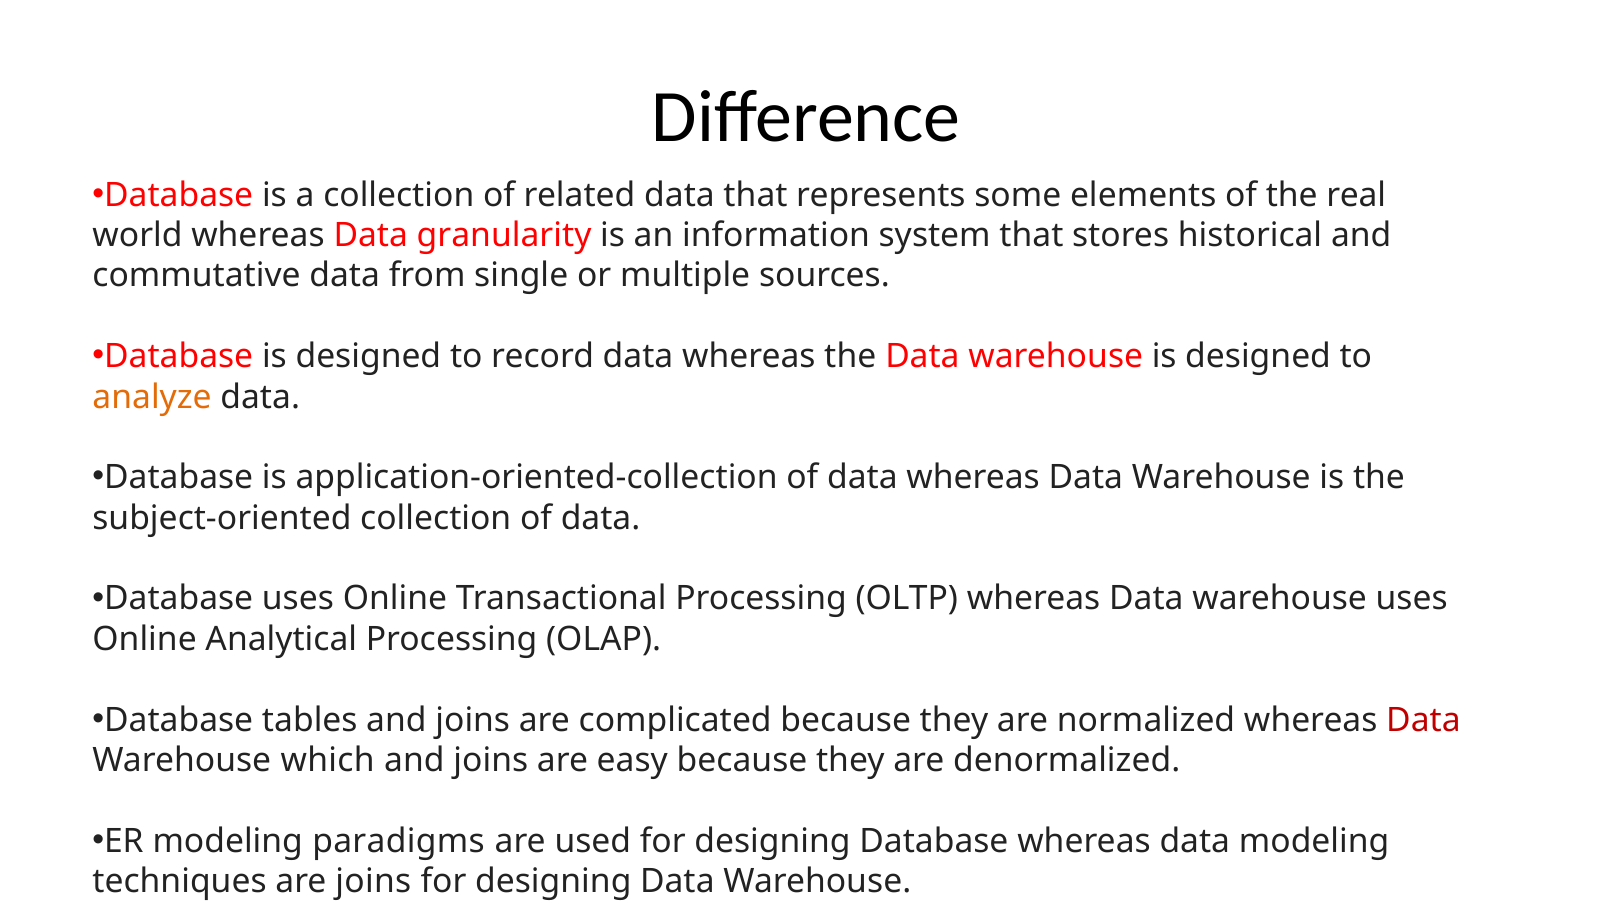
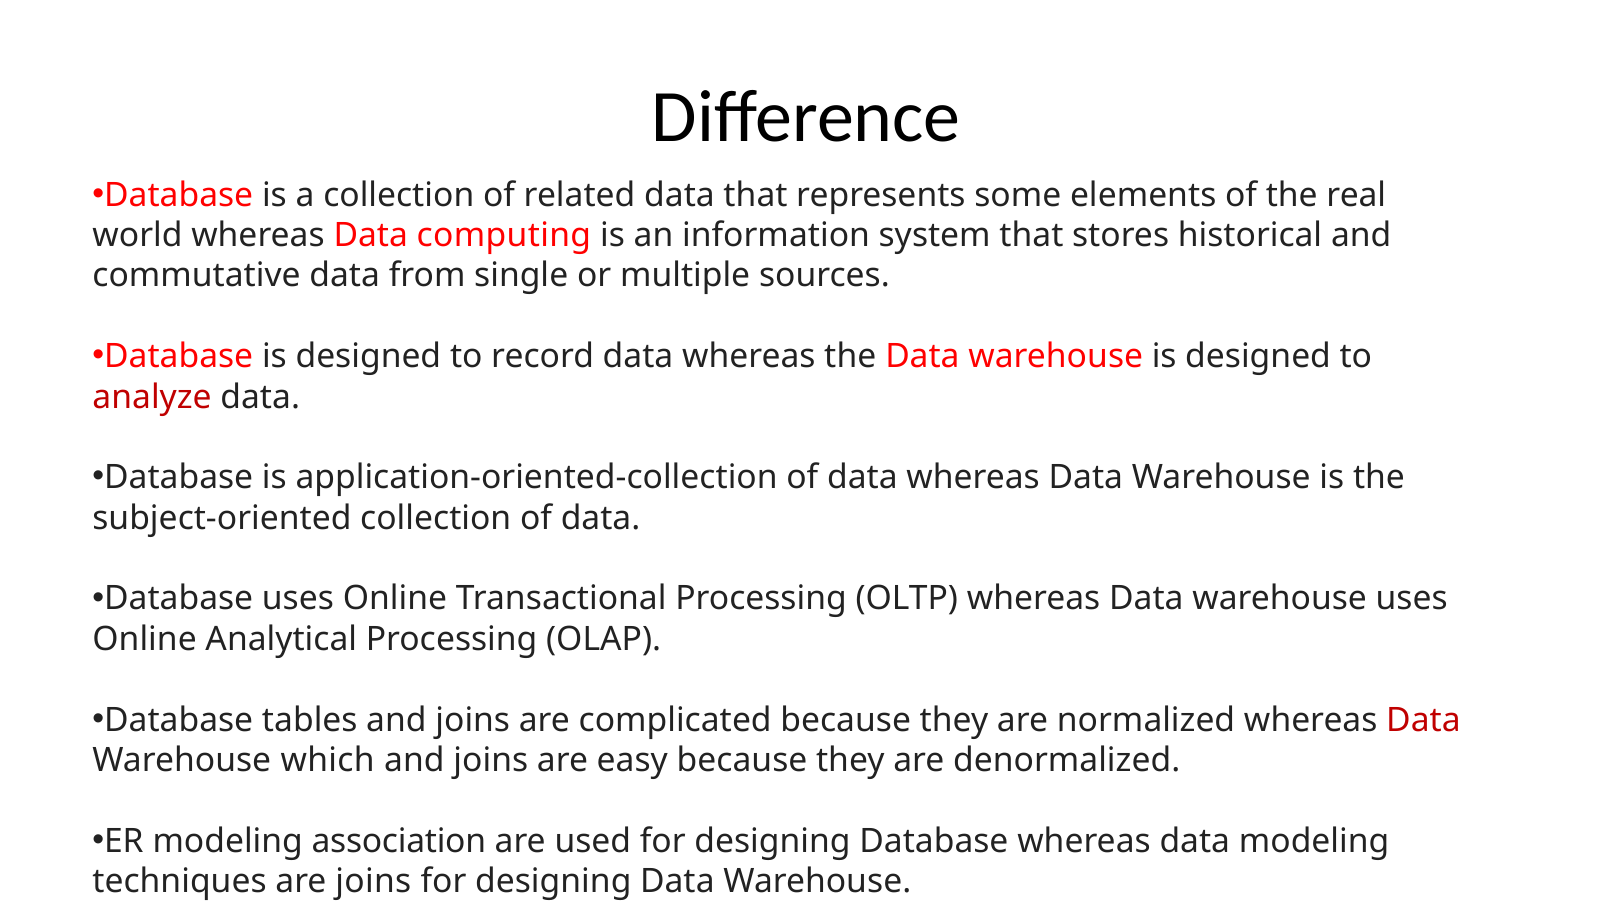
granularity: granularity -> computing (504, 235)
analyze colour: orange -> red (152, 397)
paradigms: paradigms -> association (399, 840)
